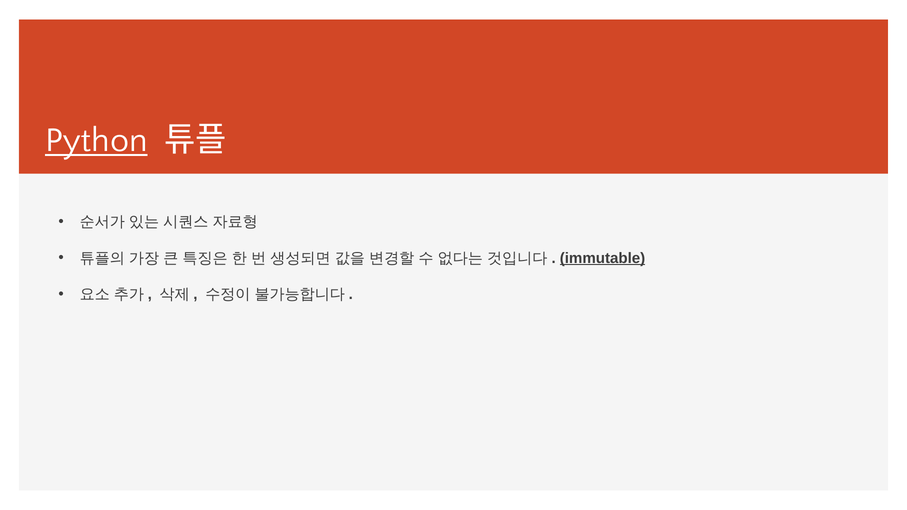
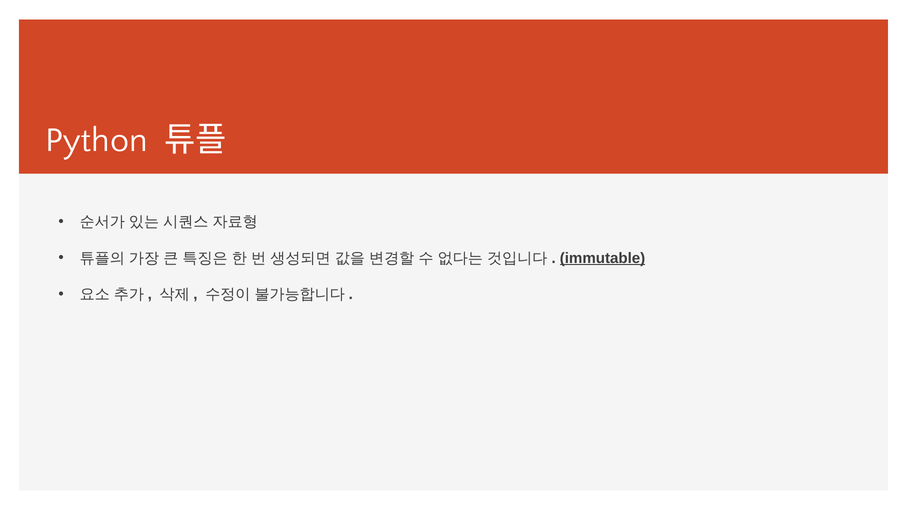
Python underline: present -> none (96, 140)
